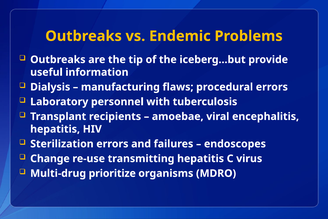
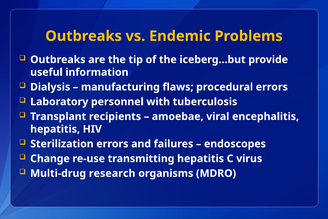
prioritize: prioritize -> research (112, 173)
